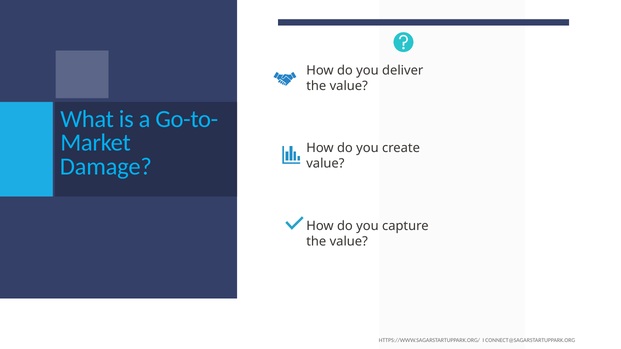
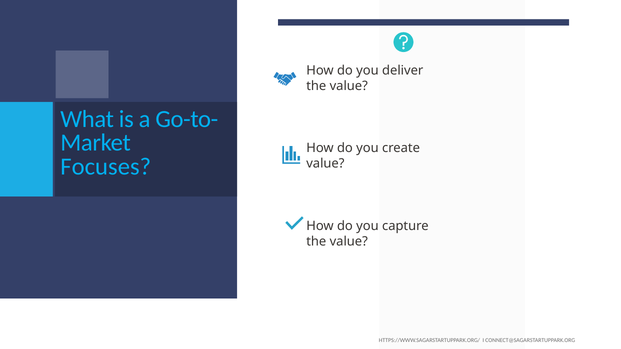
Damage: Damage -> Focuses (106, 167)
